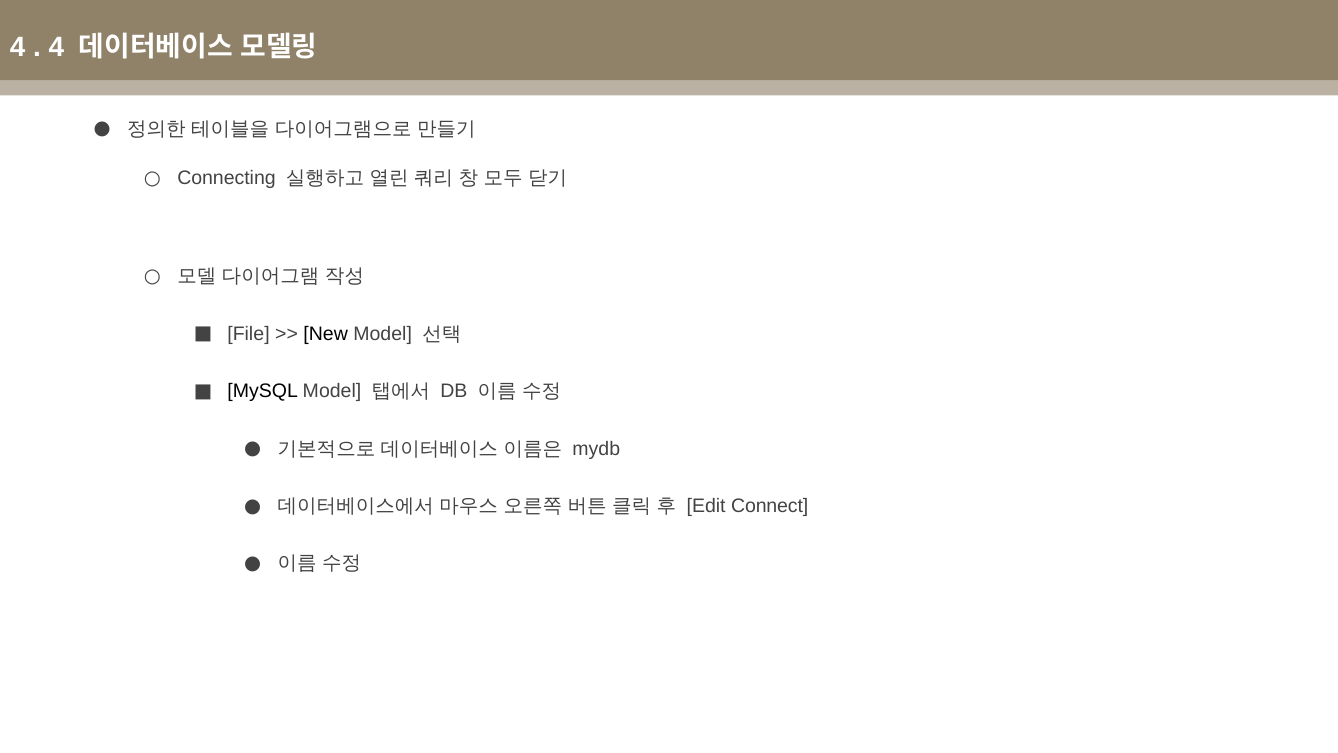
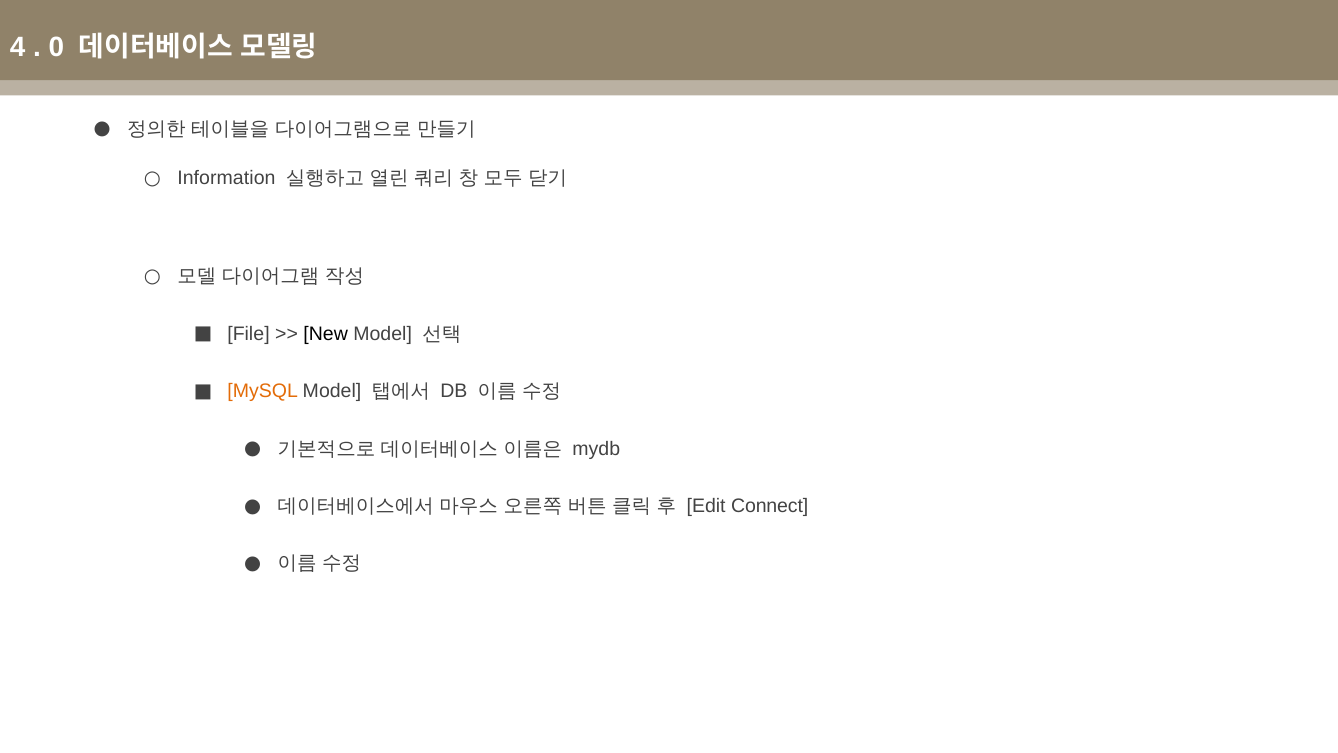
4: 4 -> 0 (56, 47)
Connecting: Connecting -> Information (226, 178)
MySQL colour: black -> orange (263, 391)
